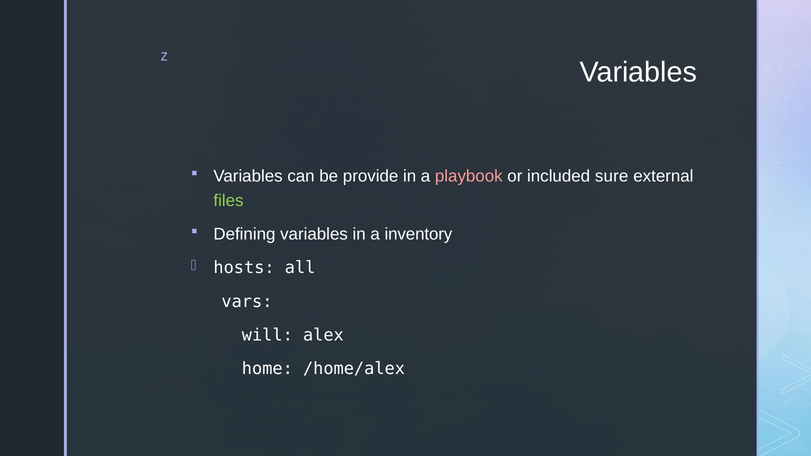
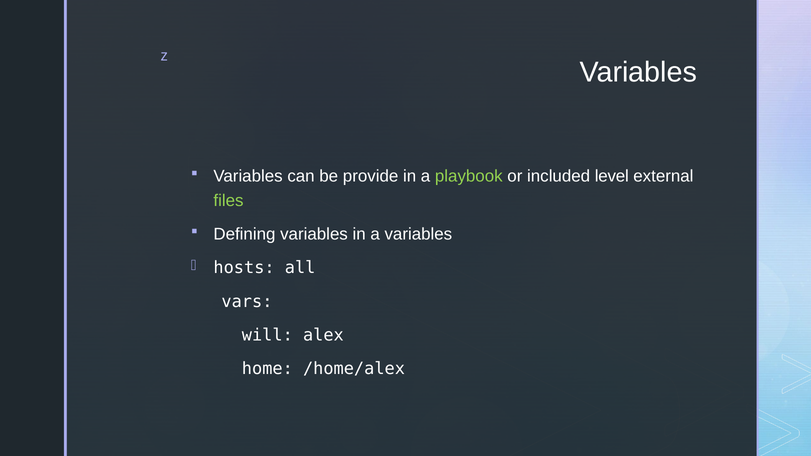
playbook colour: pink -> light green (469, 176)
sure: sure -> level (612, 176)
a inventory: inventory -> variables (418, 234)
